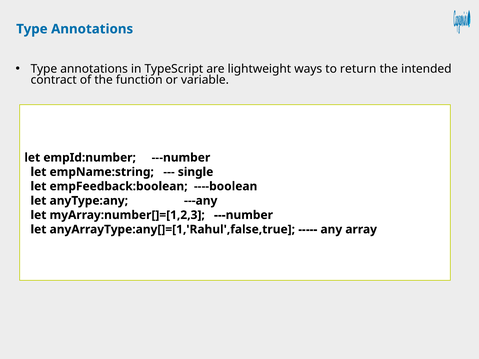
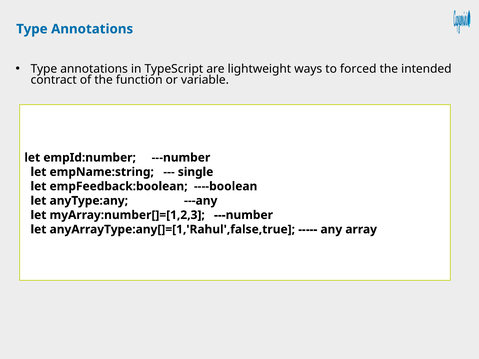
return: return -> forced (358, 69)
